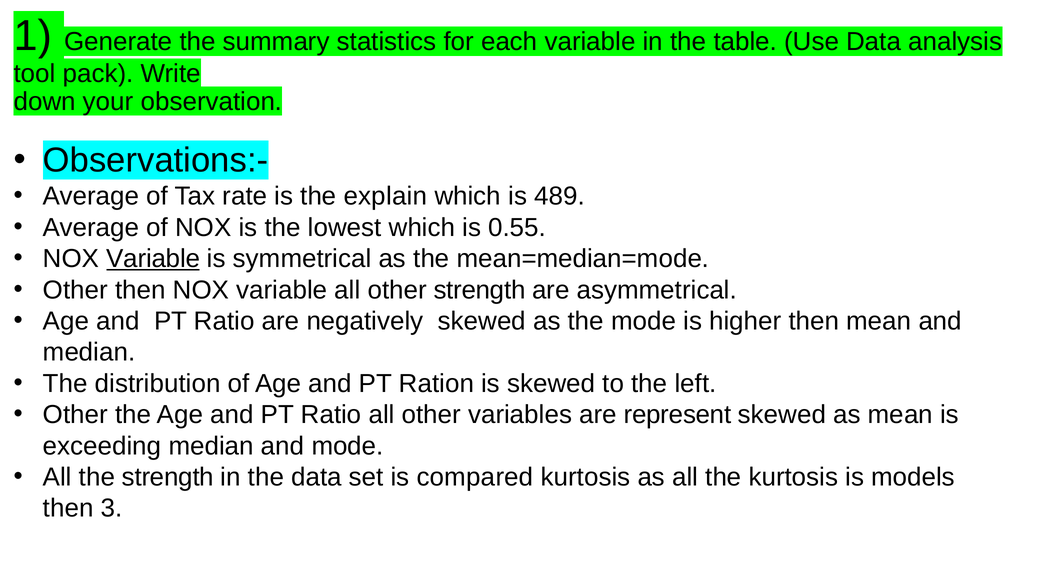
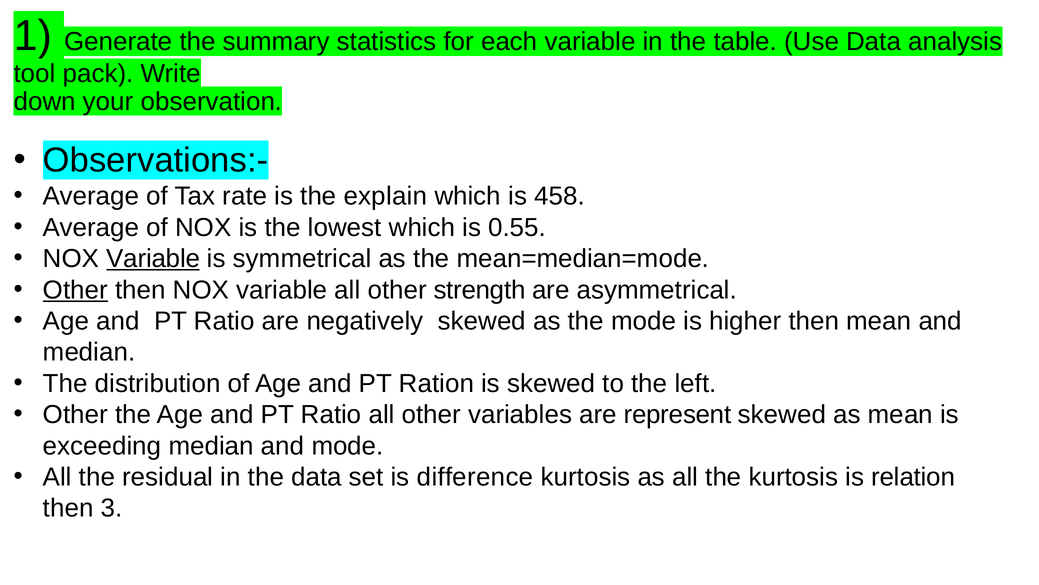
489: 489 -> 458 (559, 196)
Other underline: none -> present (75, 290)
the strength: strength -> residual (168, 477)
compared: compared -> difference (475, 477)
models: models -> relation (913, 477)
